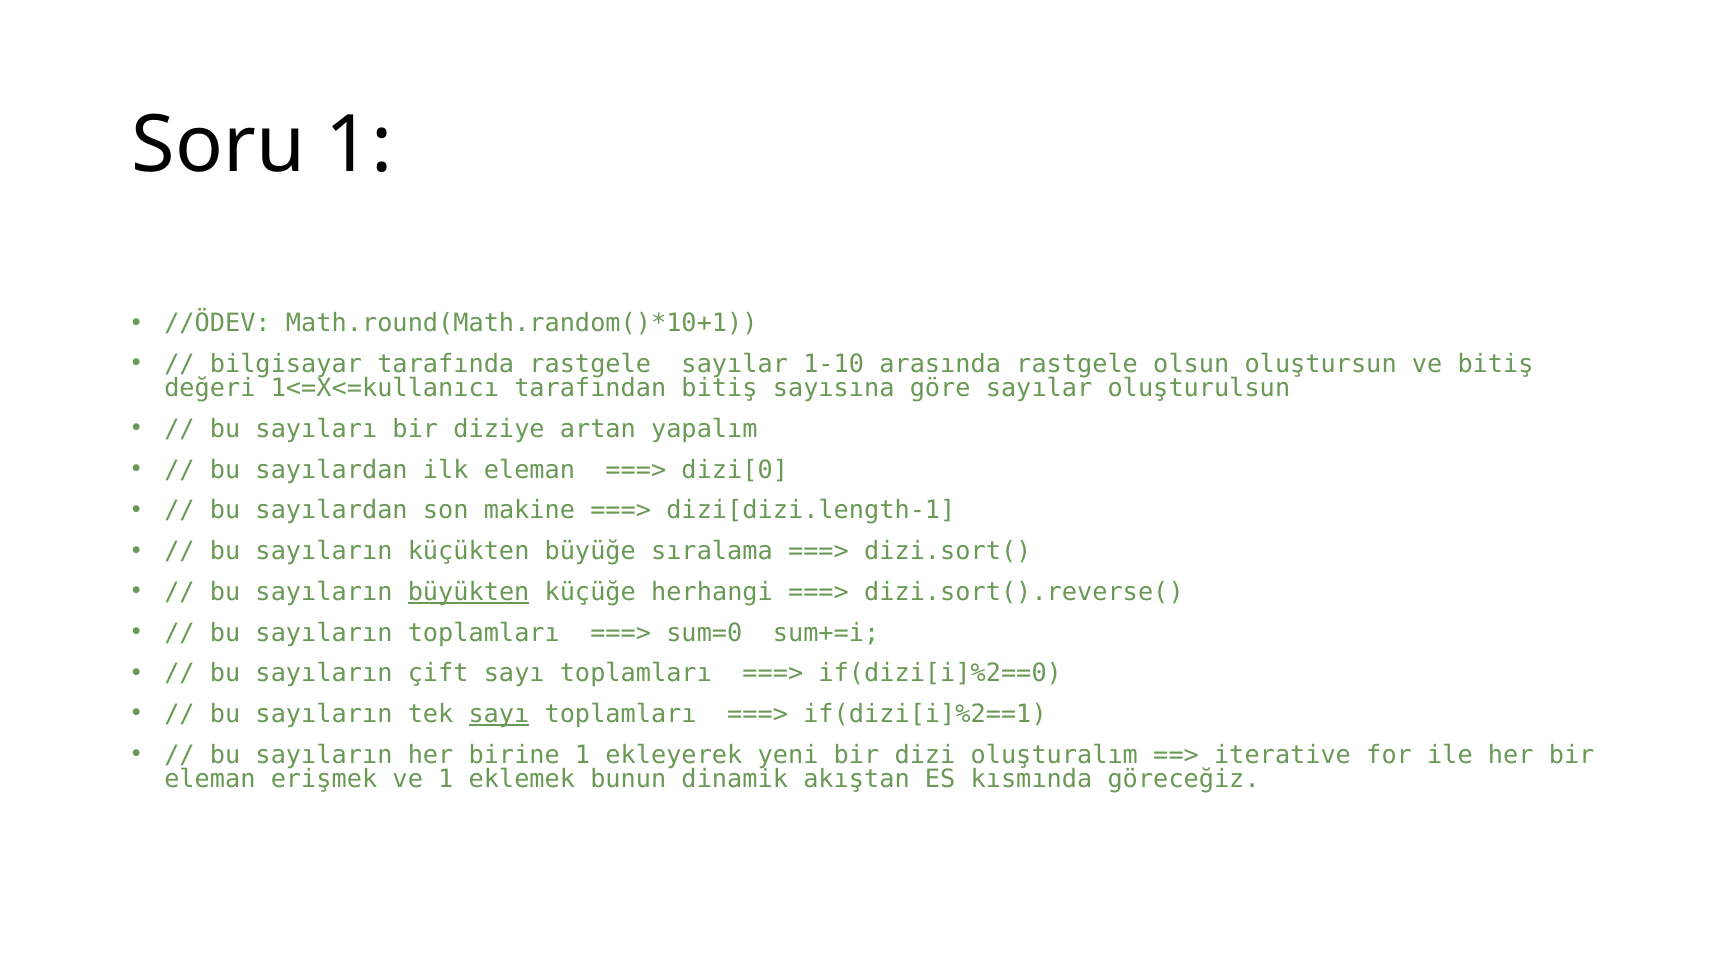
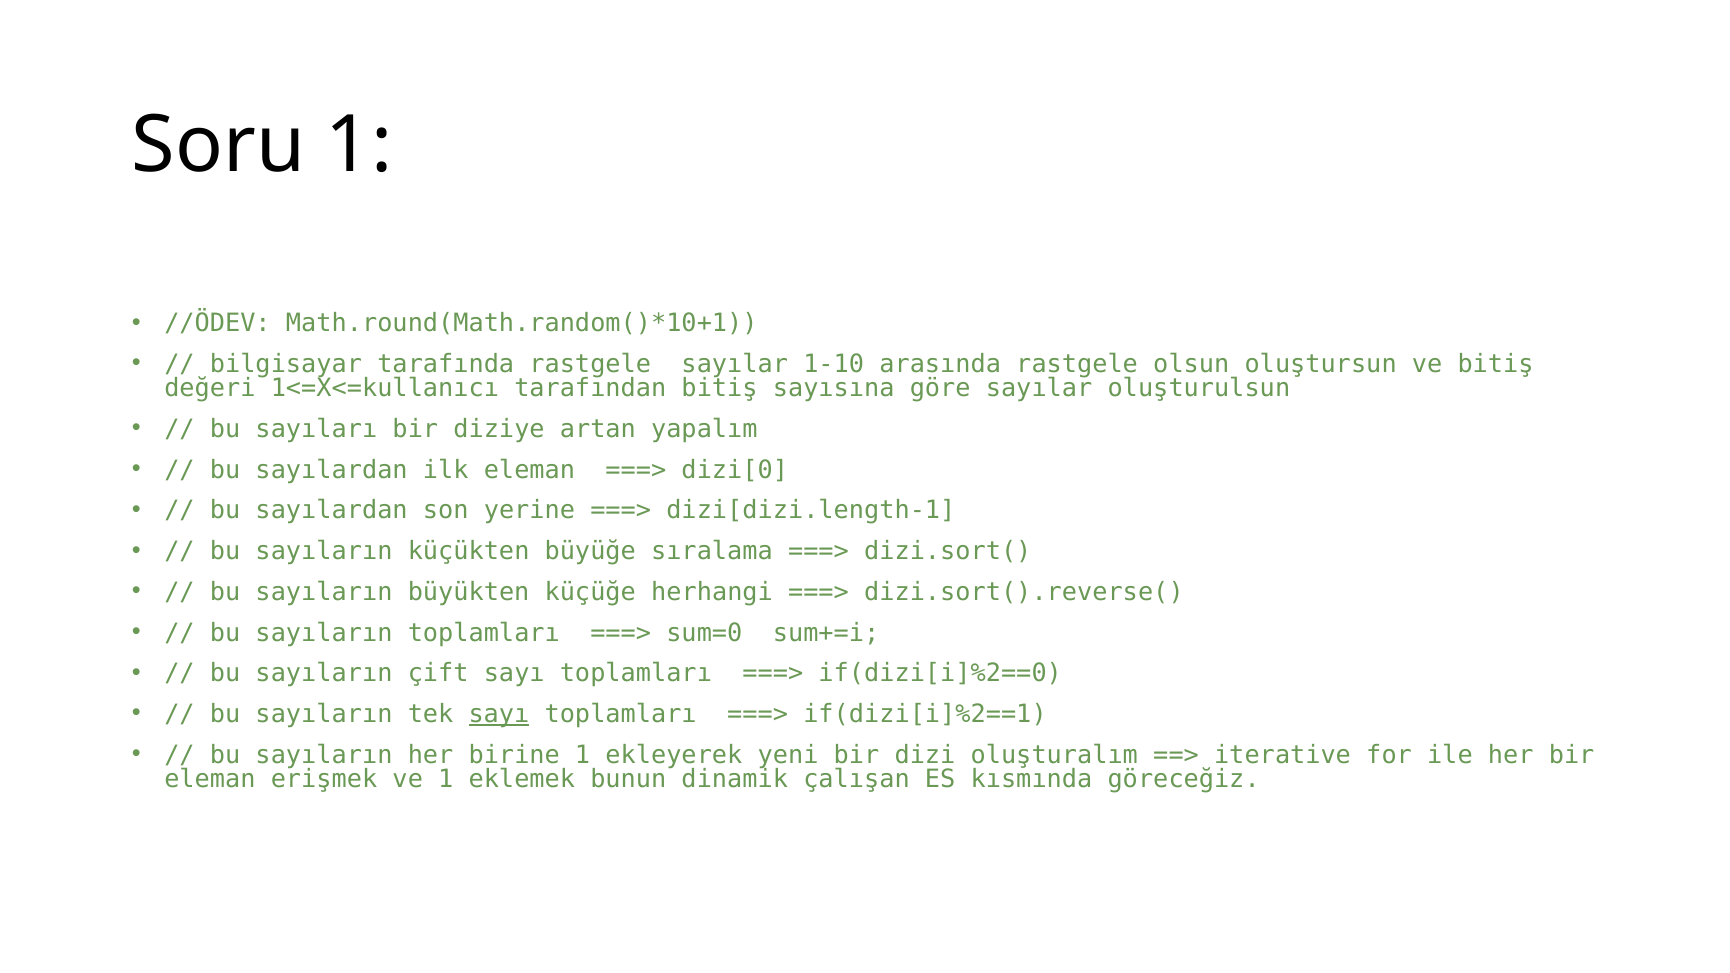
makine: makine -> yerine (529, 511)
büyükten underline: present -> none (469, 592)
akıştan: akıştan -> çalışan (857, 779)
